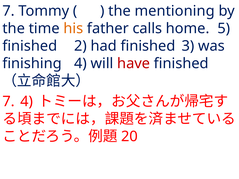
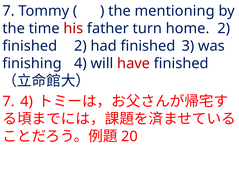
his colour: orange -> red (73, 28)
calls: calls -> turn (147, 28)
home 5: 5 -> 2 (224, 28)
